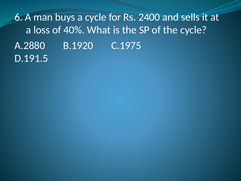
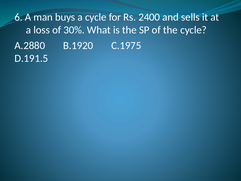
40%: 40% -> 30% (74, 30)
